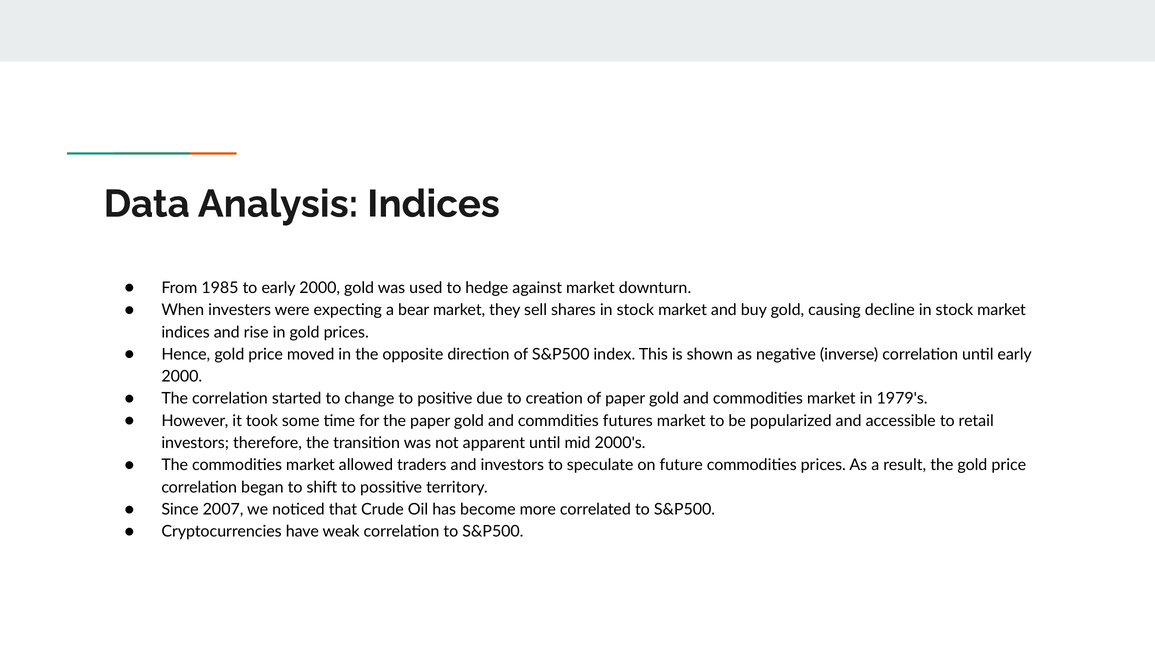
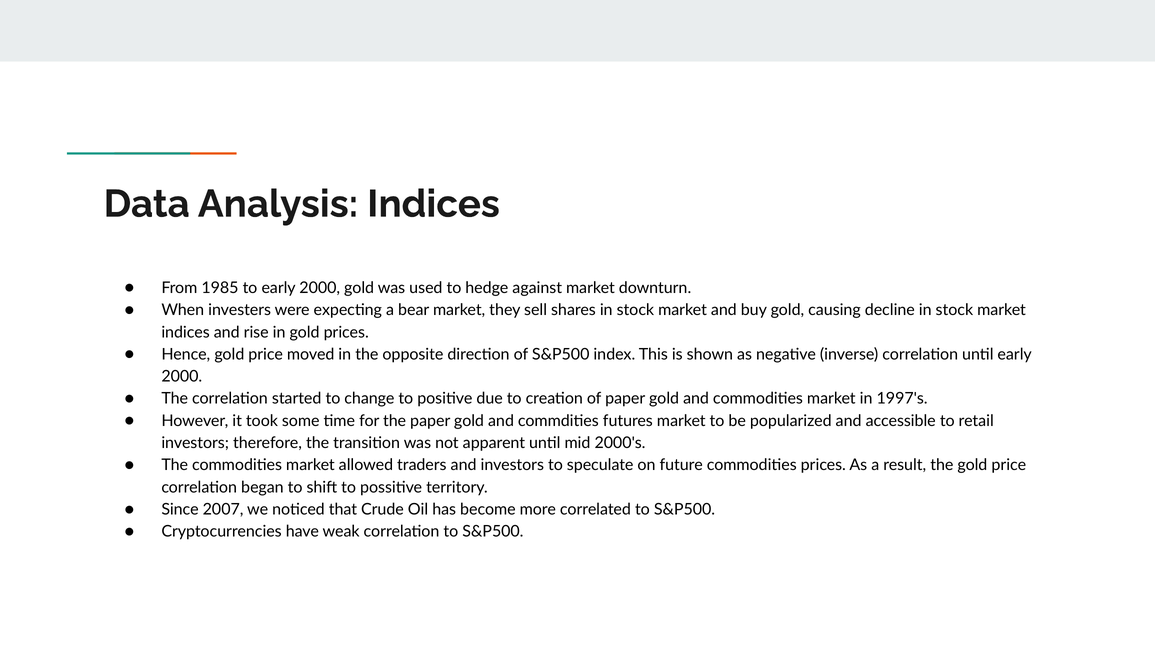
1979's: 1979's -> 1997's (902, 398)
